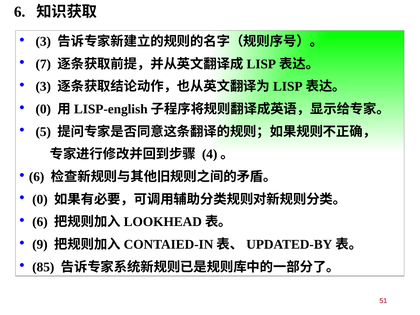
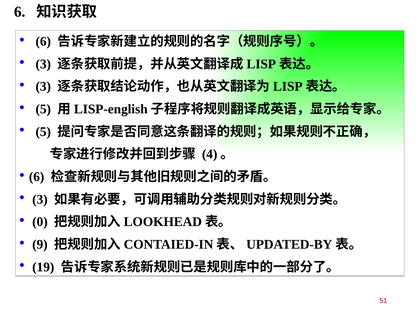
3: 3 -> 6 (43, 41)
7: 7 -> 3 (43, 64)
0: 0 -> 5 (43, 109)
0: 0 -> 3 (40, 199)
6: 6 -> 0 (40, 222)
85: 85 -> 19 (43, 267)
